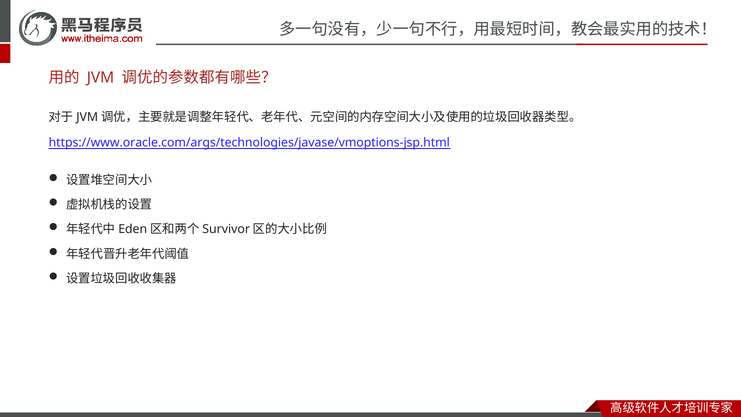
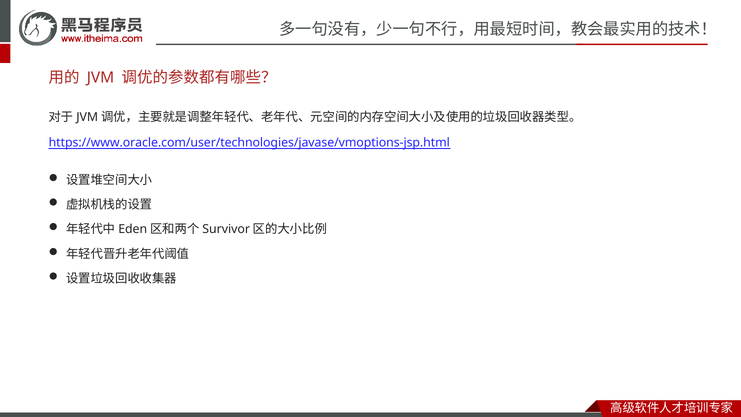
https://www.oracle.com/args/technologies/javase/vmoptions-jsp.html: https://www.oracle.com/args/technologies/javase/vmoptions-jsp.html -> https://www.oracle.com/user/technologies/javase/vmoptions-jsp.html (249, 143)
